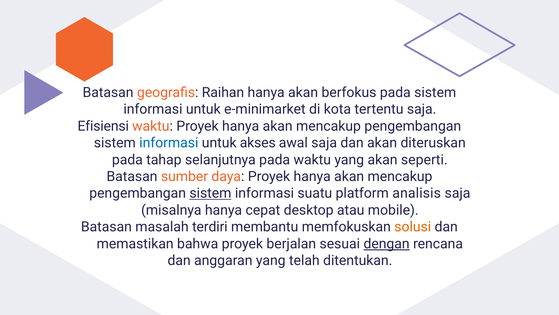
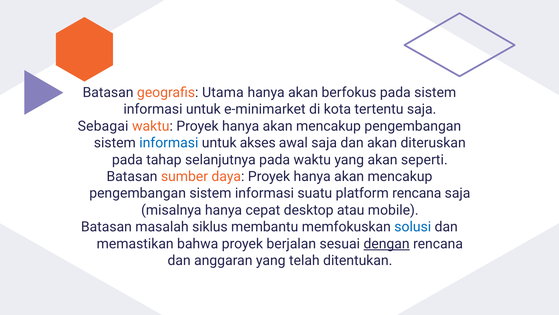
Raihan: Raihan -> Utama (223, 92)
Efisiensi: Efisiensi -> Sebagai (103, 126)
sistem underline: present -> none (210, 193)
platform analisis: analisis -> rencana (417, 193)
terdiri: terdiri -> siklus (210, 227)
solusi colour: orange -> blue (413, 227)
